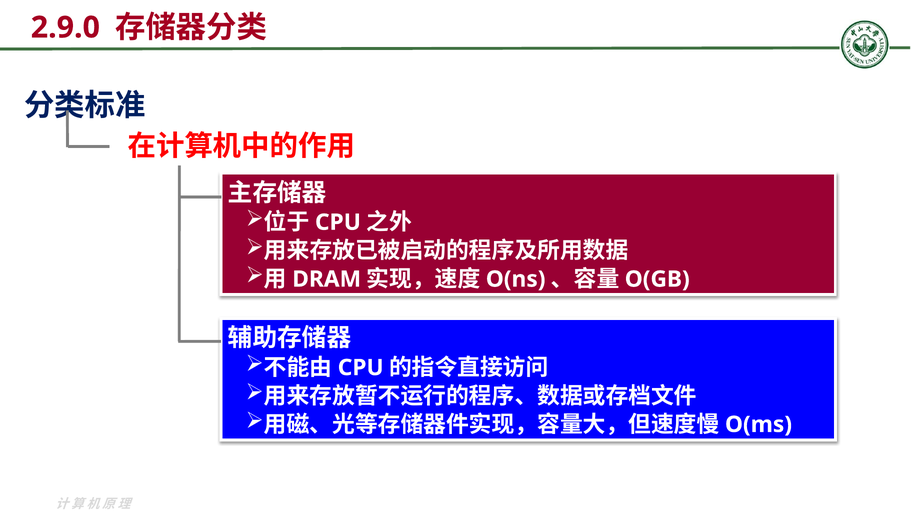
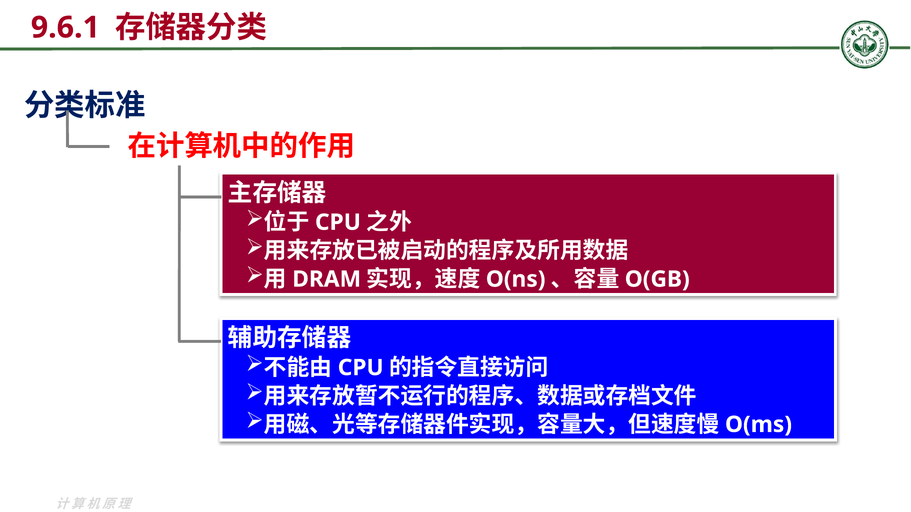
2.9.0: 2.9.0 -> 9.6.1 (65, 28)
